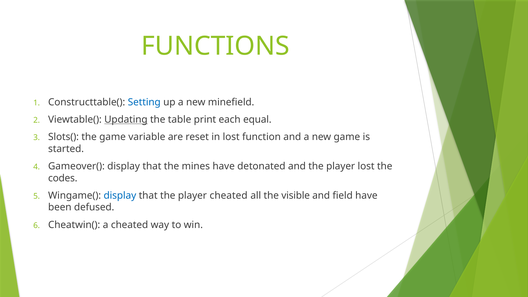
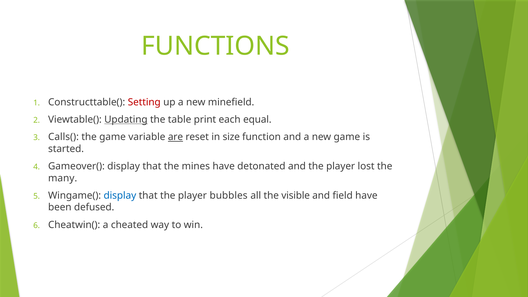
Setting colour: blue -> red (144, 102)
Slots(: Slots( -> Calls( (63, 137)
are underline: none -> present (175, 137)
in lost: lost -> size (231, 137)
codes: codes -> many (63, 178)
player cheated: cheated -> bubbles (229, 195)
